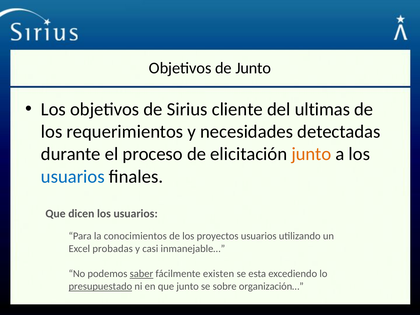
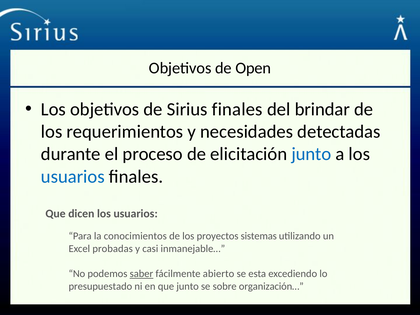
de Junto: Junto -> Open (253, 68)
Sirius cliente: cliente -> finales (237, 109)
ultimas: ultimas -> brindar (322, 109)
junto colour: orange -> blue (311, 154)
proyectos usuarios: usuarios -> sistemas (259, 236)
existen: existen -> abierto (219, 274)
presupuestado underline: present -> none (100, 286)
